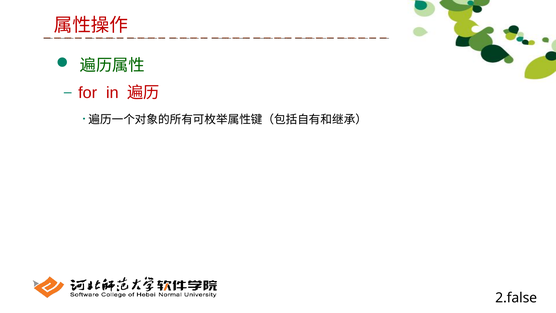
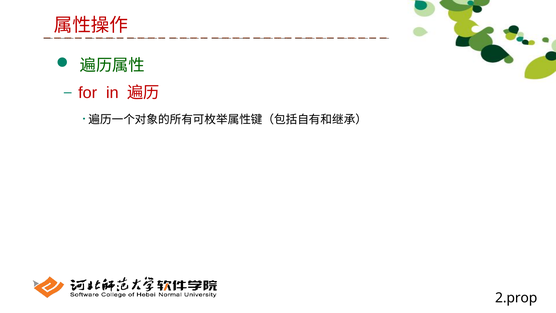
2.false: 2.false -> 2.prop (516, 298)
